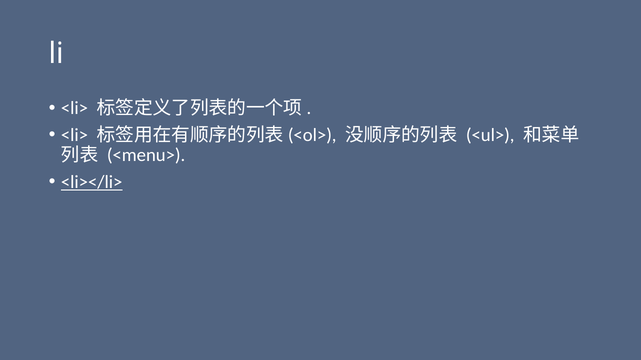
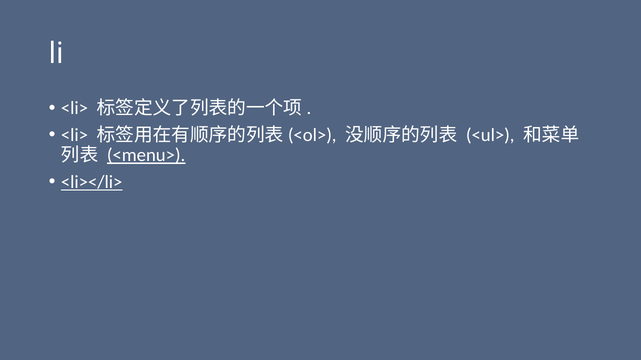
<menu> underline: none -> present (146, 155)
